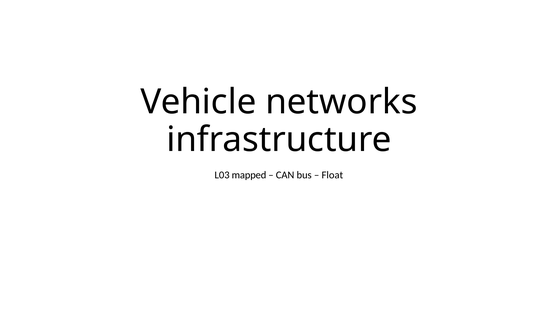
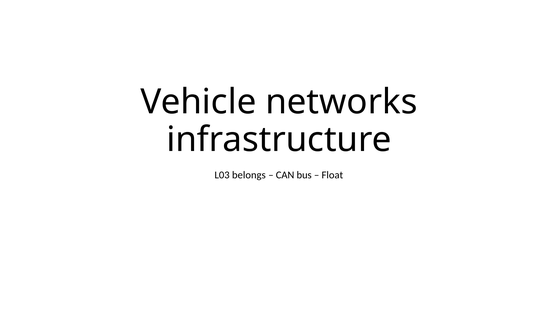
mapped: mapped -> belongs (249, 175)
